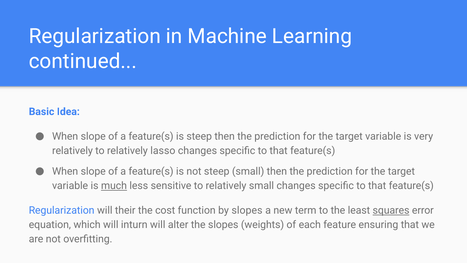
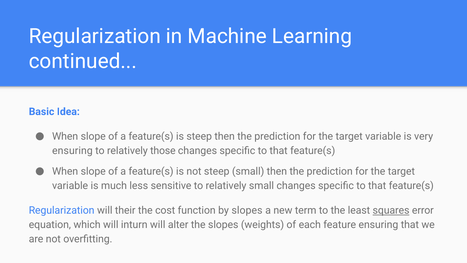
relatively: relatively -> ensuring (72, 150)
lasso: lasso -> those (163, 150)
much underline: present -> none (114, 186)
